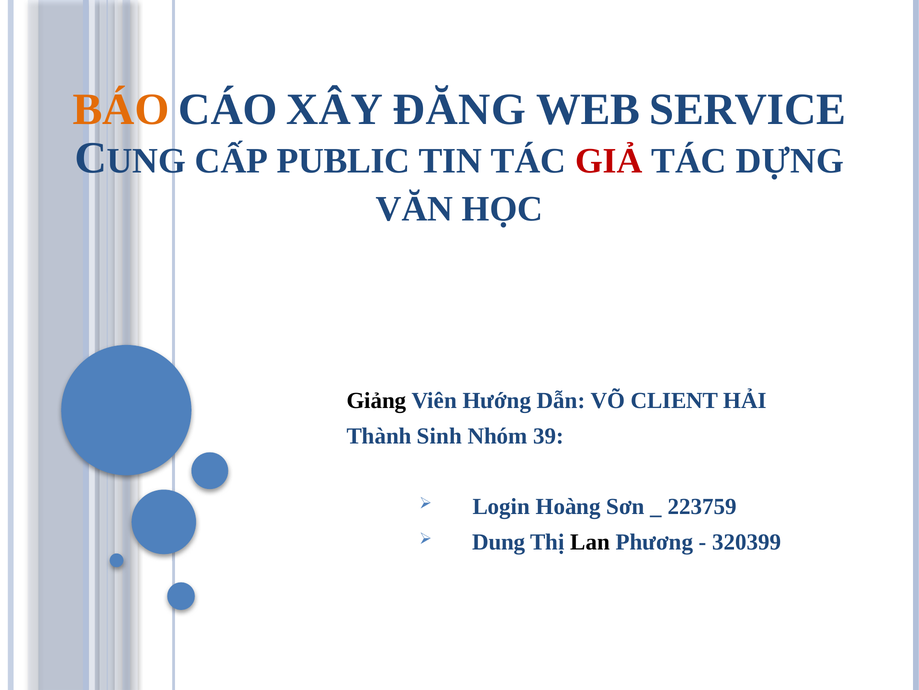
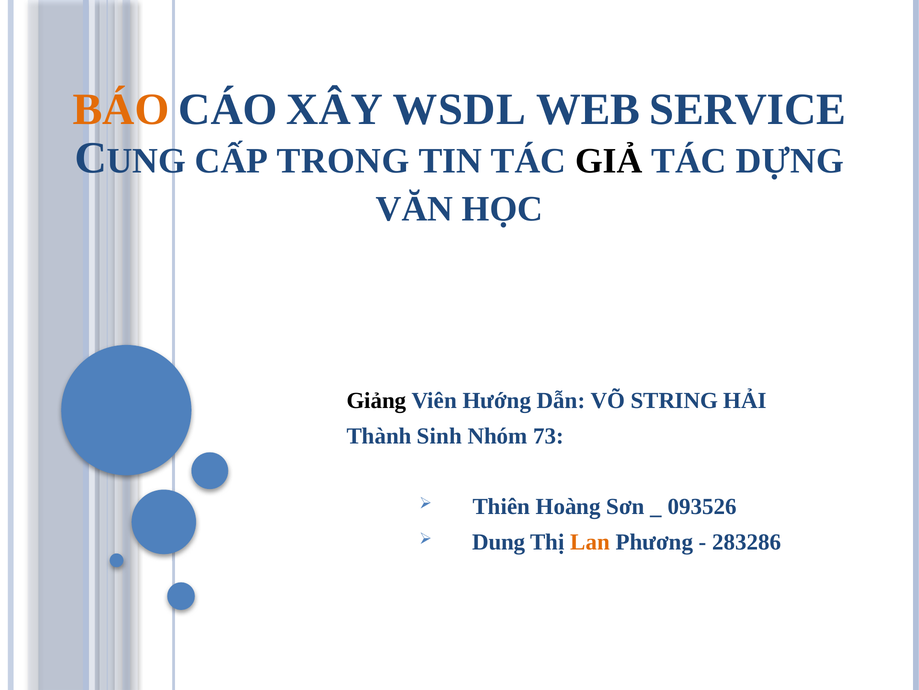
ĐĂNG: ĐĂNG -> WSDL (459, 109)
PUBLIC: PUBLIC -> TRONG (343, 161)
GIẢ colour: red -> black (609, 161)
CLIENT: CLIENT -> STRING (674, 400)
39: 39 -> 73 (549, 436)
Login: Login -> Thiên (501, 506)
223759: 223759 -> 093526 (702, 506)
Lan colour: black -> orange (590, 541)
320399: 320399 -> 283286 (747, 541)
